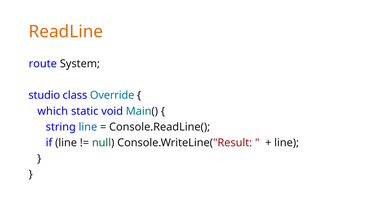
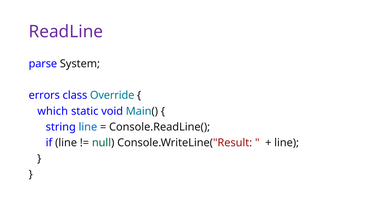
ReadLine colour: orange -> purple (66, 32)
route: route -> parse (43, 64)
studio: studio -> errors (44, 95)
